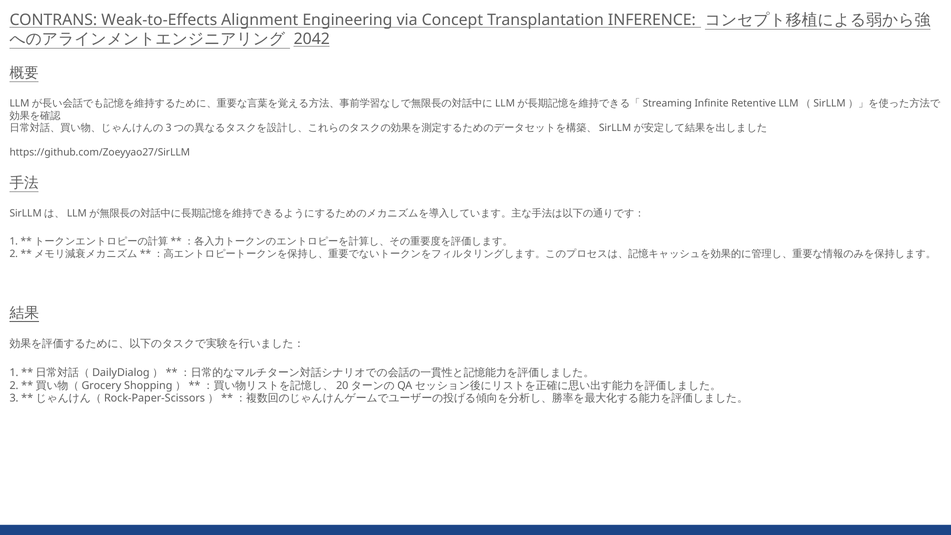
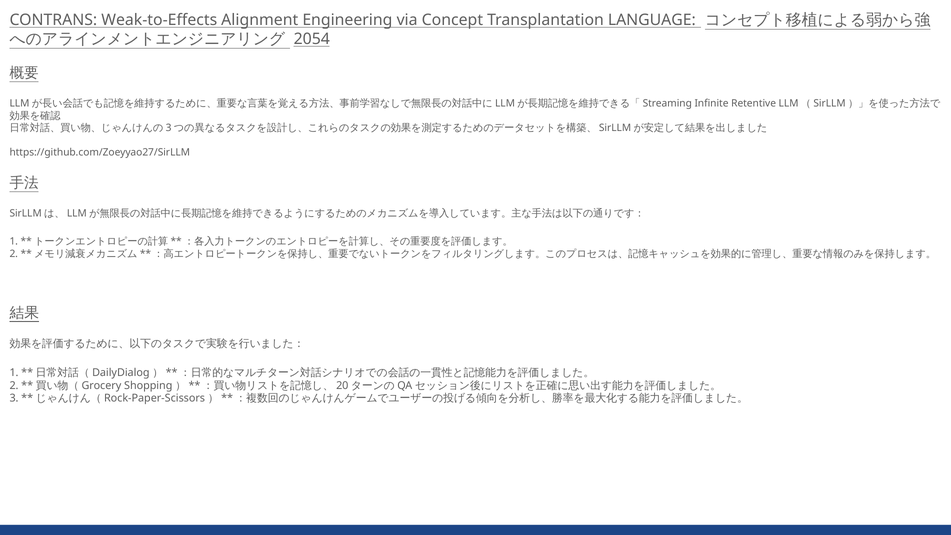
INFERENCE: INFERENCE -> LANGUAGE (652, 20)
2042: 2042 -> 2054 (312, 39)
